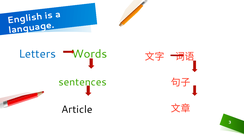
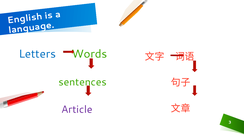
Article colour: black -> purple (77, 110)
